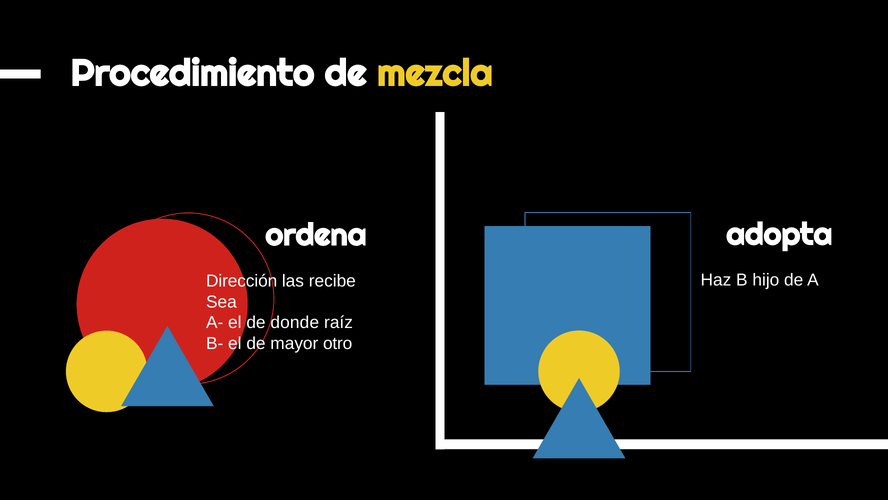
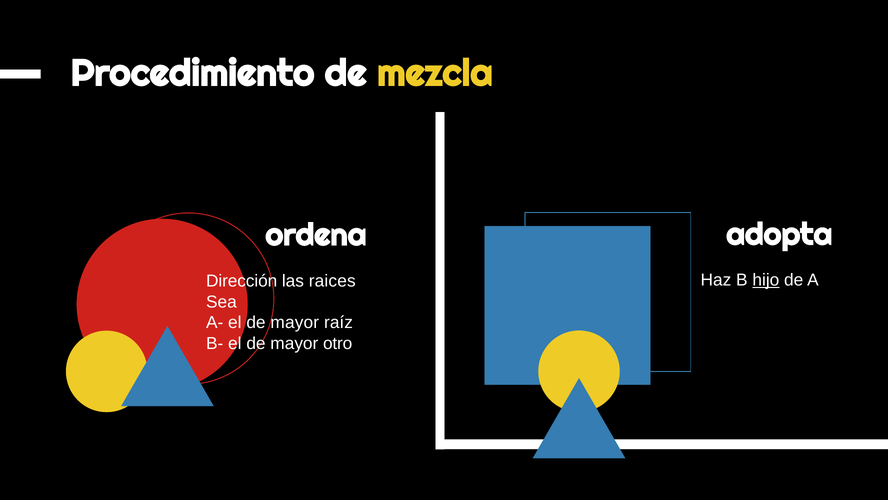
hijo underline: none -> present (766, 280)
recibe: recibe -> raices (332, 281)
donde: donde -> mayor (295, 322)
